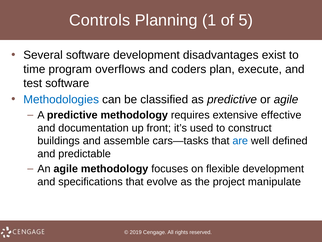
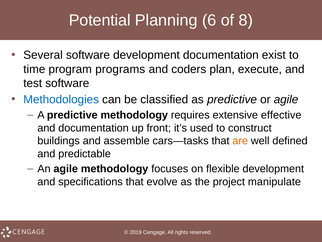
Controls: Controls -> Potential (100, 20)
1: 1 -> 6 (209, 20)
5: 5 -> 8 (246, 20)
development disadvantages: disadvantages -> documentation (221, 55)
overflows: overflows -> programs (120, 69)
are colour: blue -> orange (240, 141)
